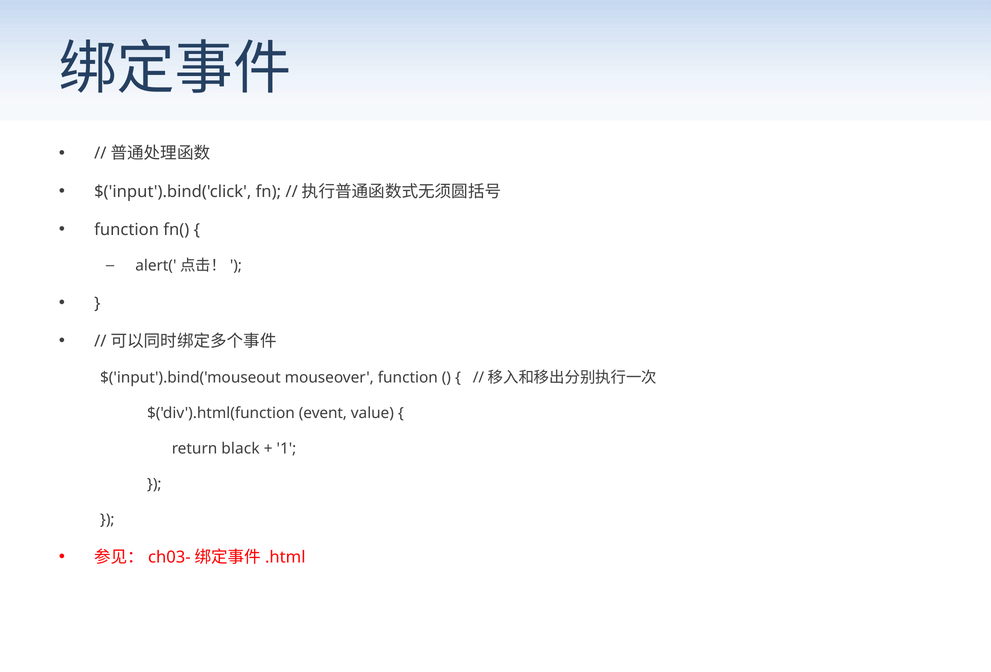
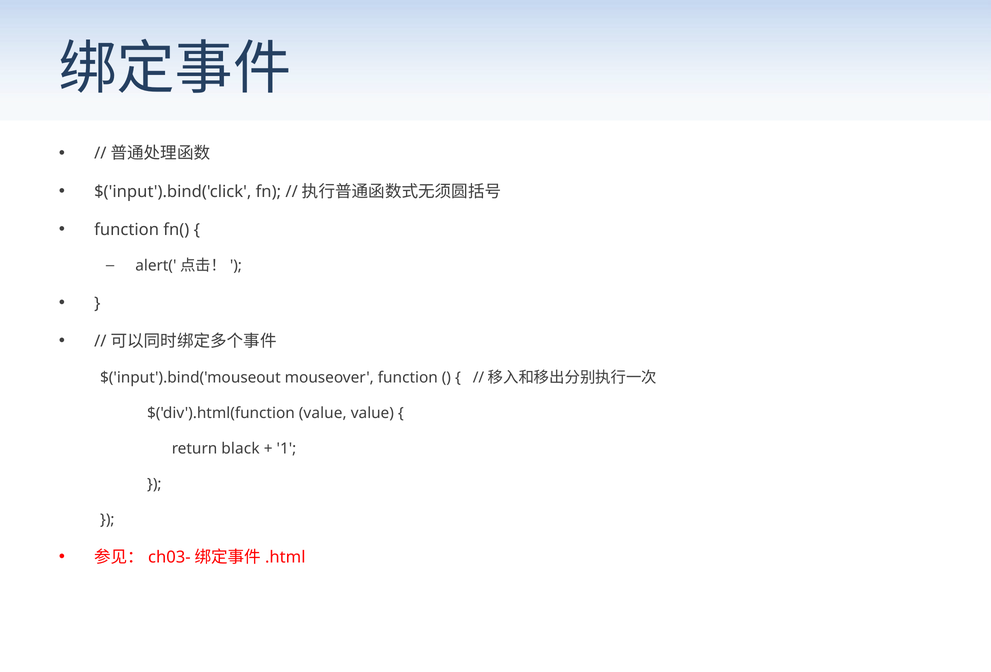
$('div').html(function event: event -> value (323, 413)
